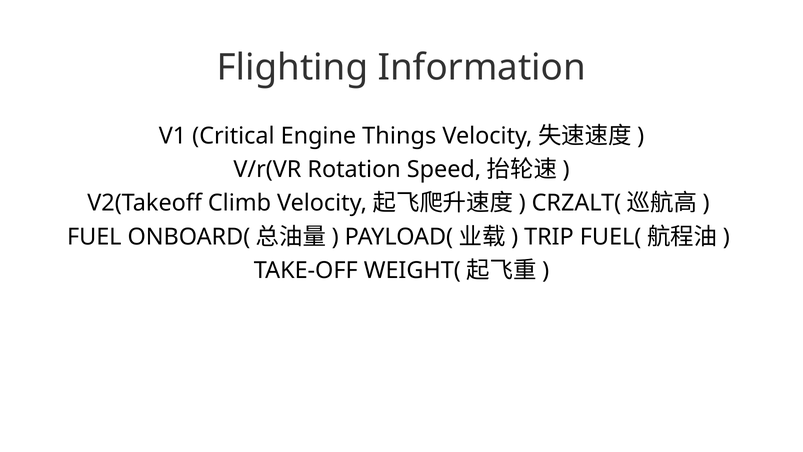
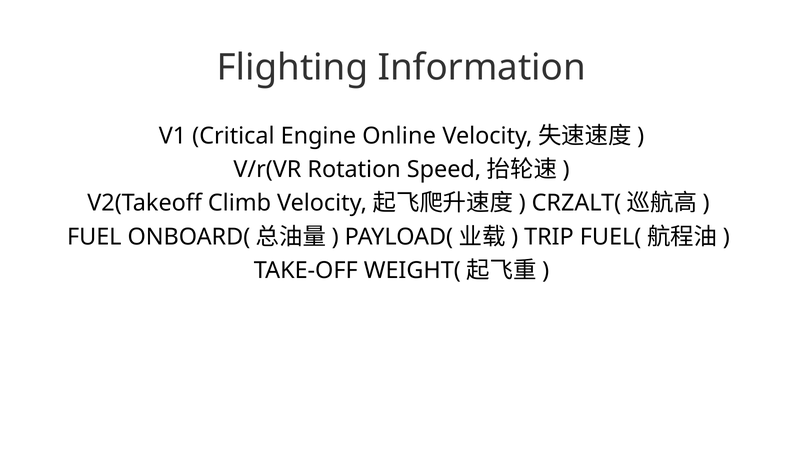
Things: Things -> Online (399, 136)
